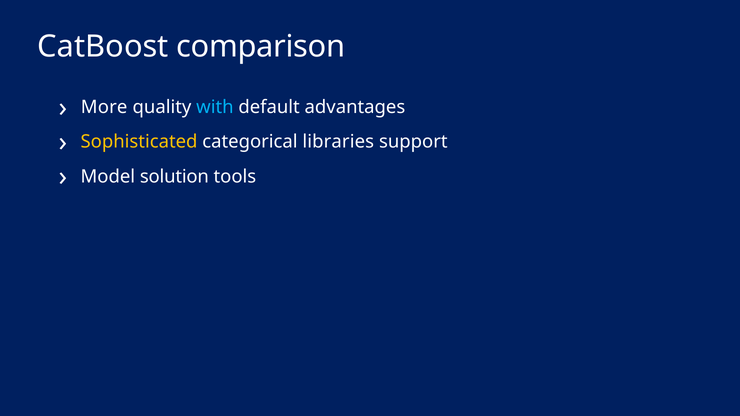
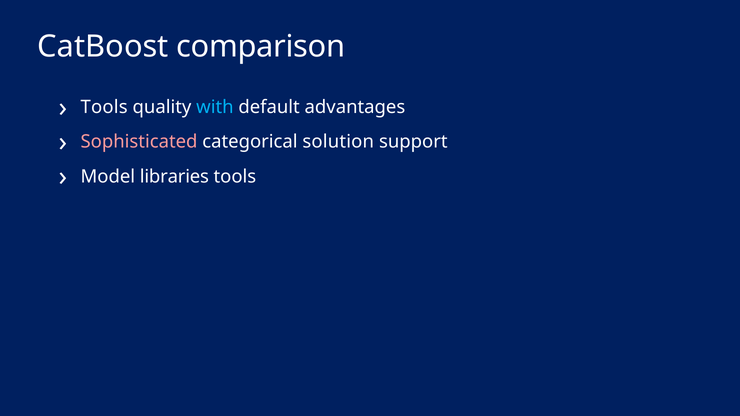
More: More -> Tools (104, 107)
Sophisticated colour: yellow -> pink (139, 142)
libraries: libraries -> solution (338, 142)
solution: solution -> libraries (174, 177)
